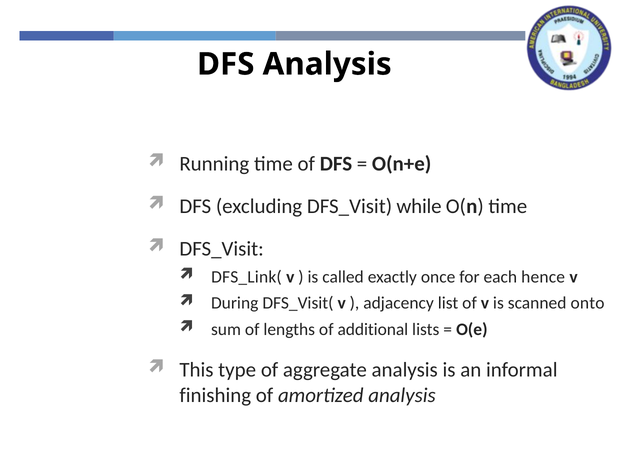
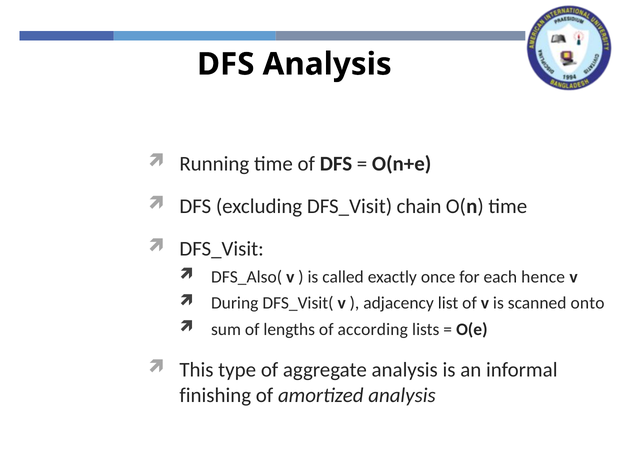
while: while -> chain (419, 206)
DFS_Link(: DFS_Link( -> DFS_Also( (247, 277)
additional: additional -> according (373, 329)
